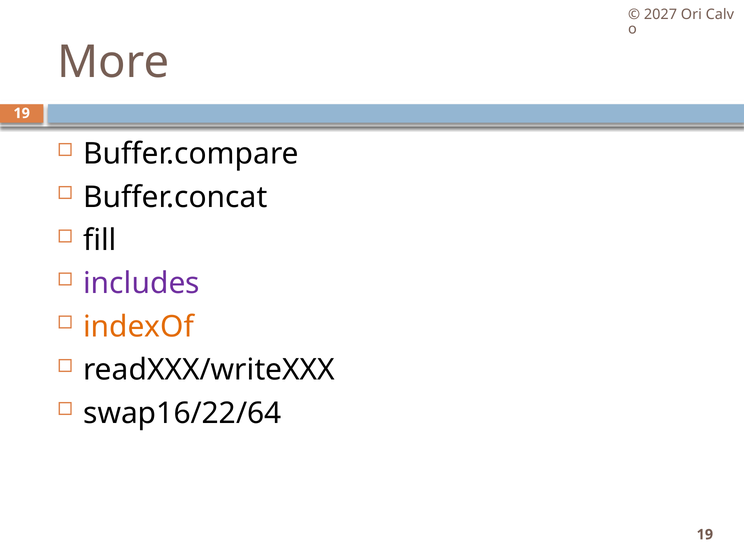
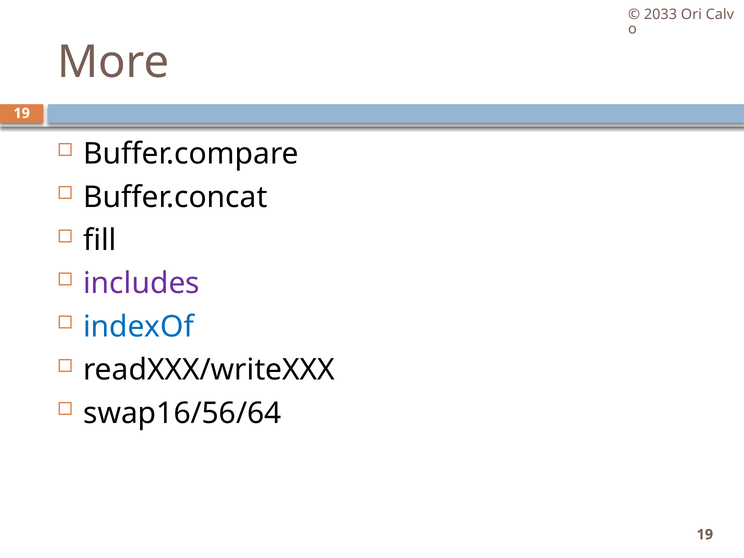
2027: 2027 -> 2033 (660, 15)
indexOf colour: orange -> blue (139, 327)
swap16/22/64: swap16/22/64 -> swap16/56/64 (182, 413)
